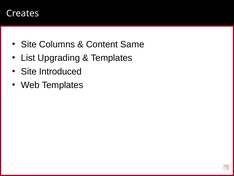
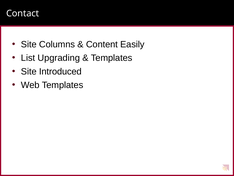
Creates: Creates -> Contact (23, 13)
Same: Same -> Easily (132, 44)
